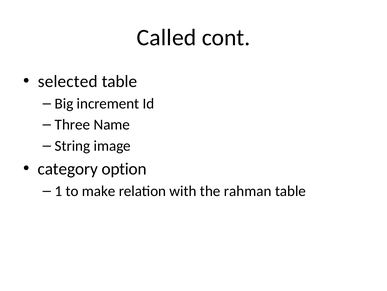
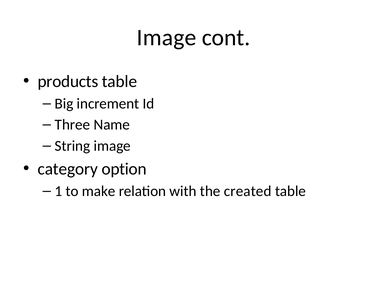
Called: Called -> Image (166, 37)
selected: selected -> products (68, 81)
rahman: rahman -> created (248, 191)
